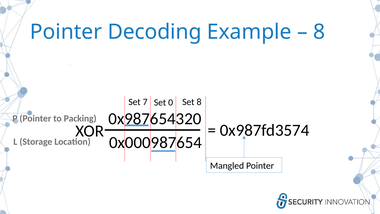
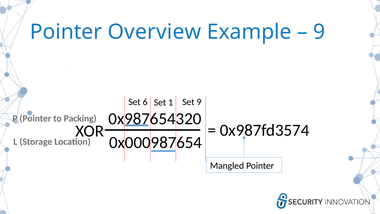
Decoding: Decoding -> Overview (154, 32)
8: 8 -> 9 (319, 32)
7: 7 -> 6 (145, 102)
0: 0 -> 1 (171, 102)
Set 8: 8 -> 9 (199, 102)
